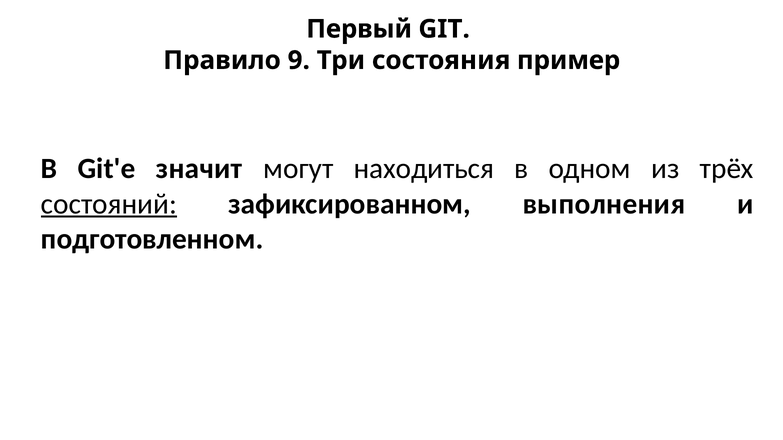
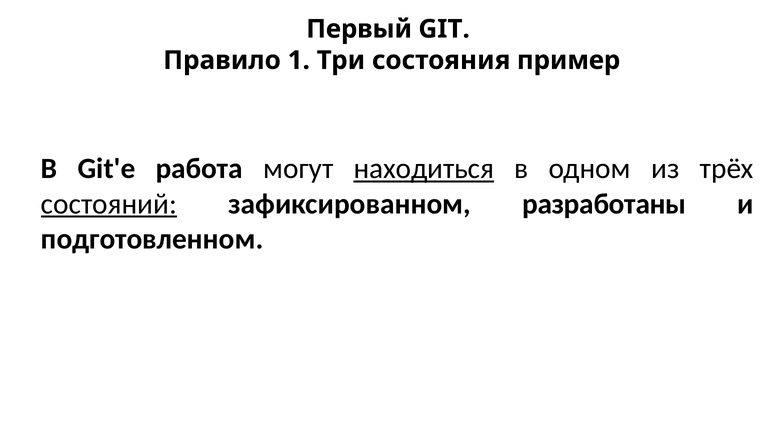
9: 9 -> 1 (299, 60)
значит: значит -> работа (199, 169)
находиться underline: none -> present (424, 169)
выполнения: выполнения -> разработаны (604, 204)
